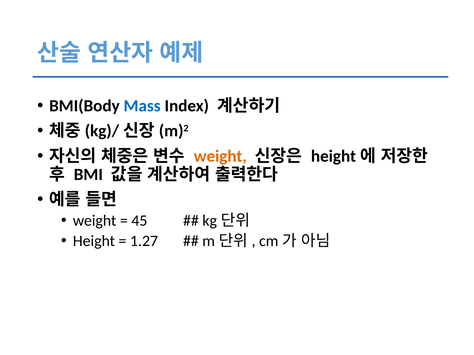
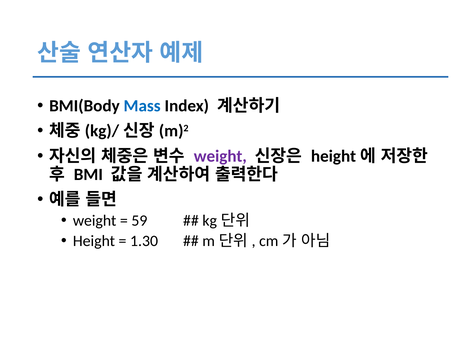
weight colour: orange -> purple (220, 156)
45: 45 -> 59 (139, 221)
1.27: 1.27 -> 1.30 (144, 241)
